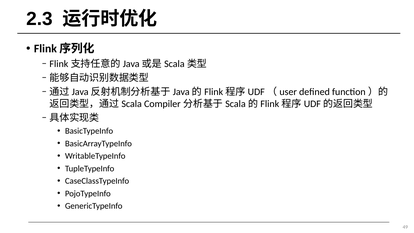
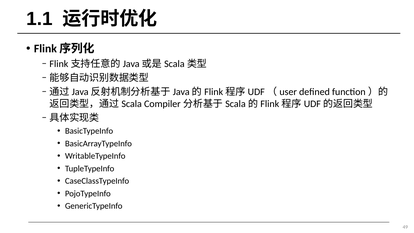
2.3: 2.3 -> 1.1 (39, 19)
